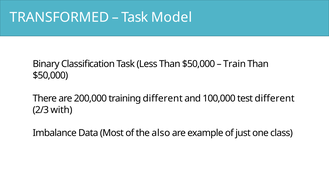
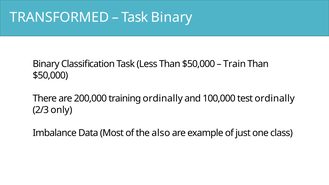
Task Model: Model -> Binary (172, 17)
training different: different -> ordinally (163, 98)
test different: different -> ordinally (275, 98)
with: with -> only (61, 110)
